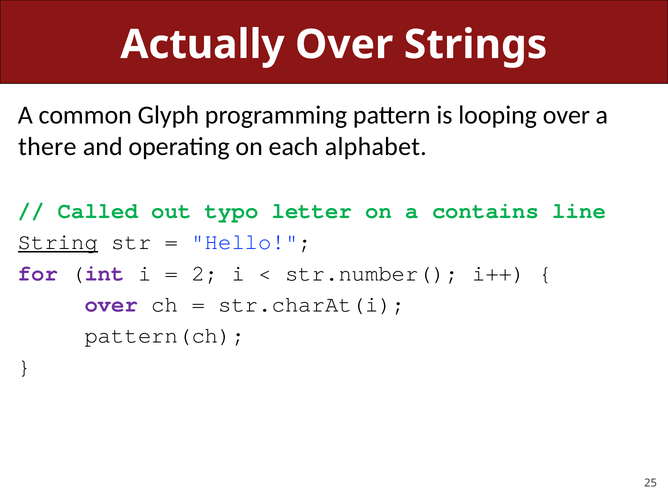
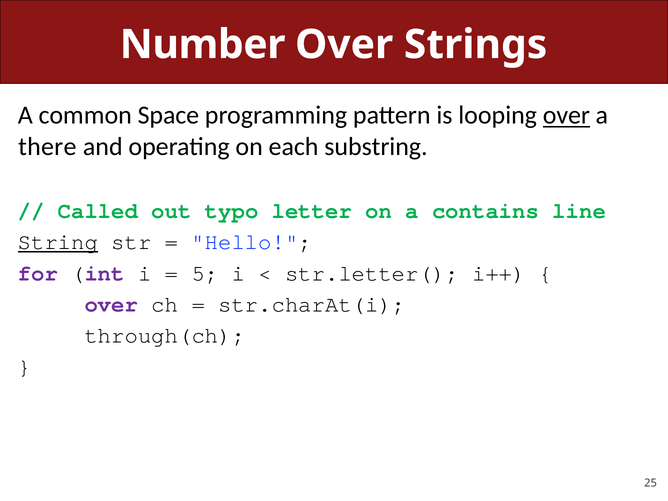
Actually: Actually -> Number (203, 45)
Glyph: Glyph -> Space (168, 115)
over underline: none -> present (566, 115)
alphabet: alphabet -> substring (376, 147)
2: 2 -> 5 (205, 273)
str.number(: str.number( -> str.letter( (372, 273)
pattern(ch: pattern(ch -> through(ch (165, 336)
